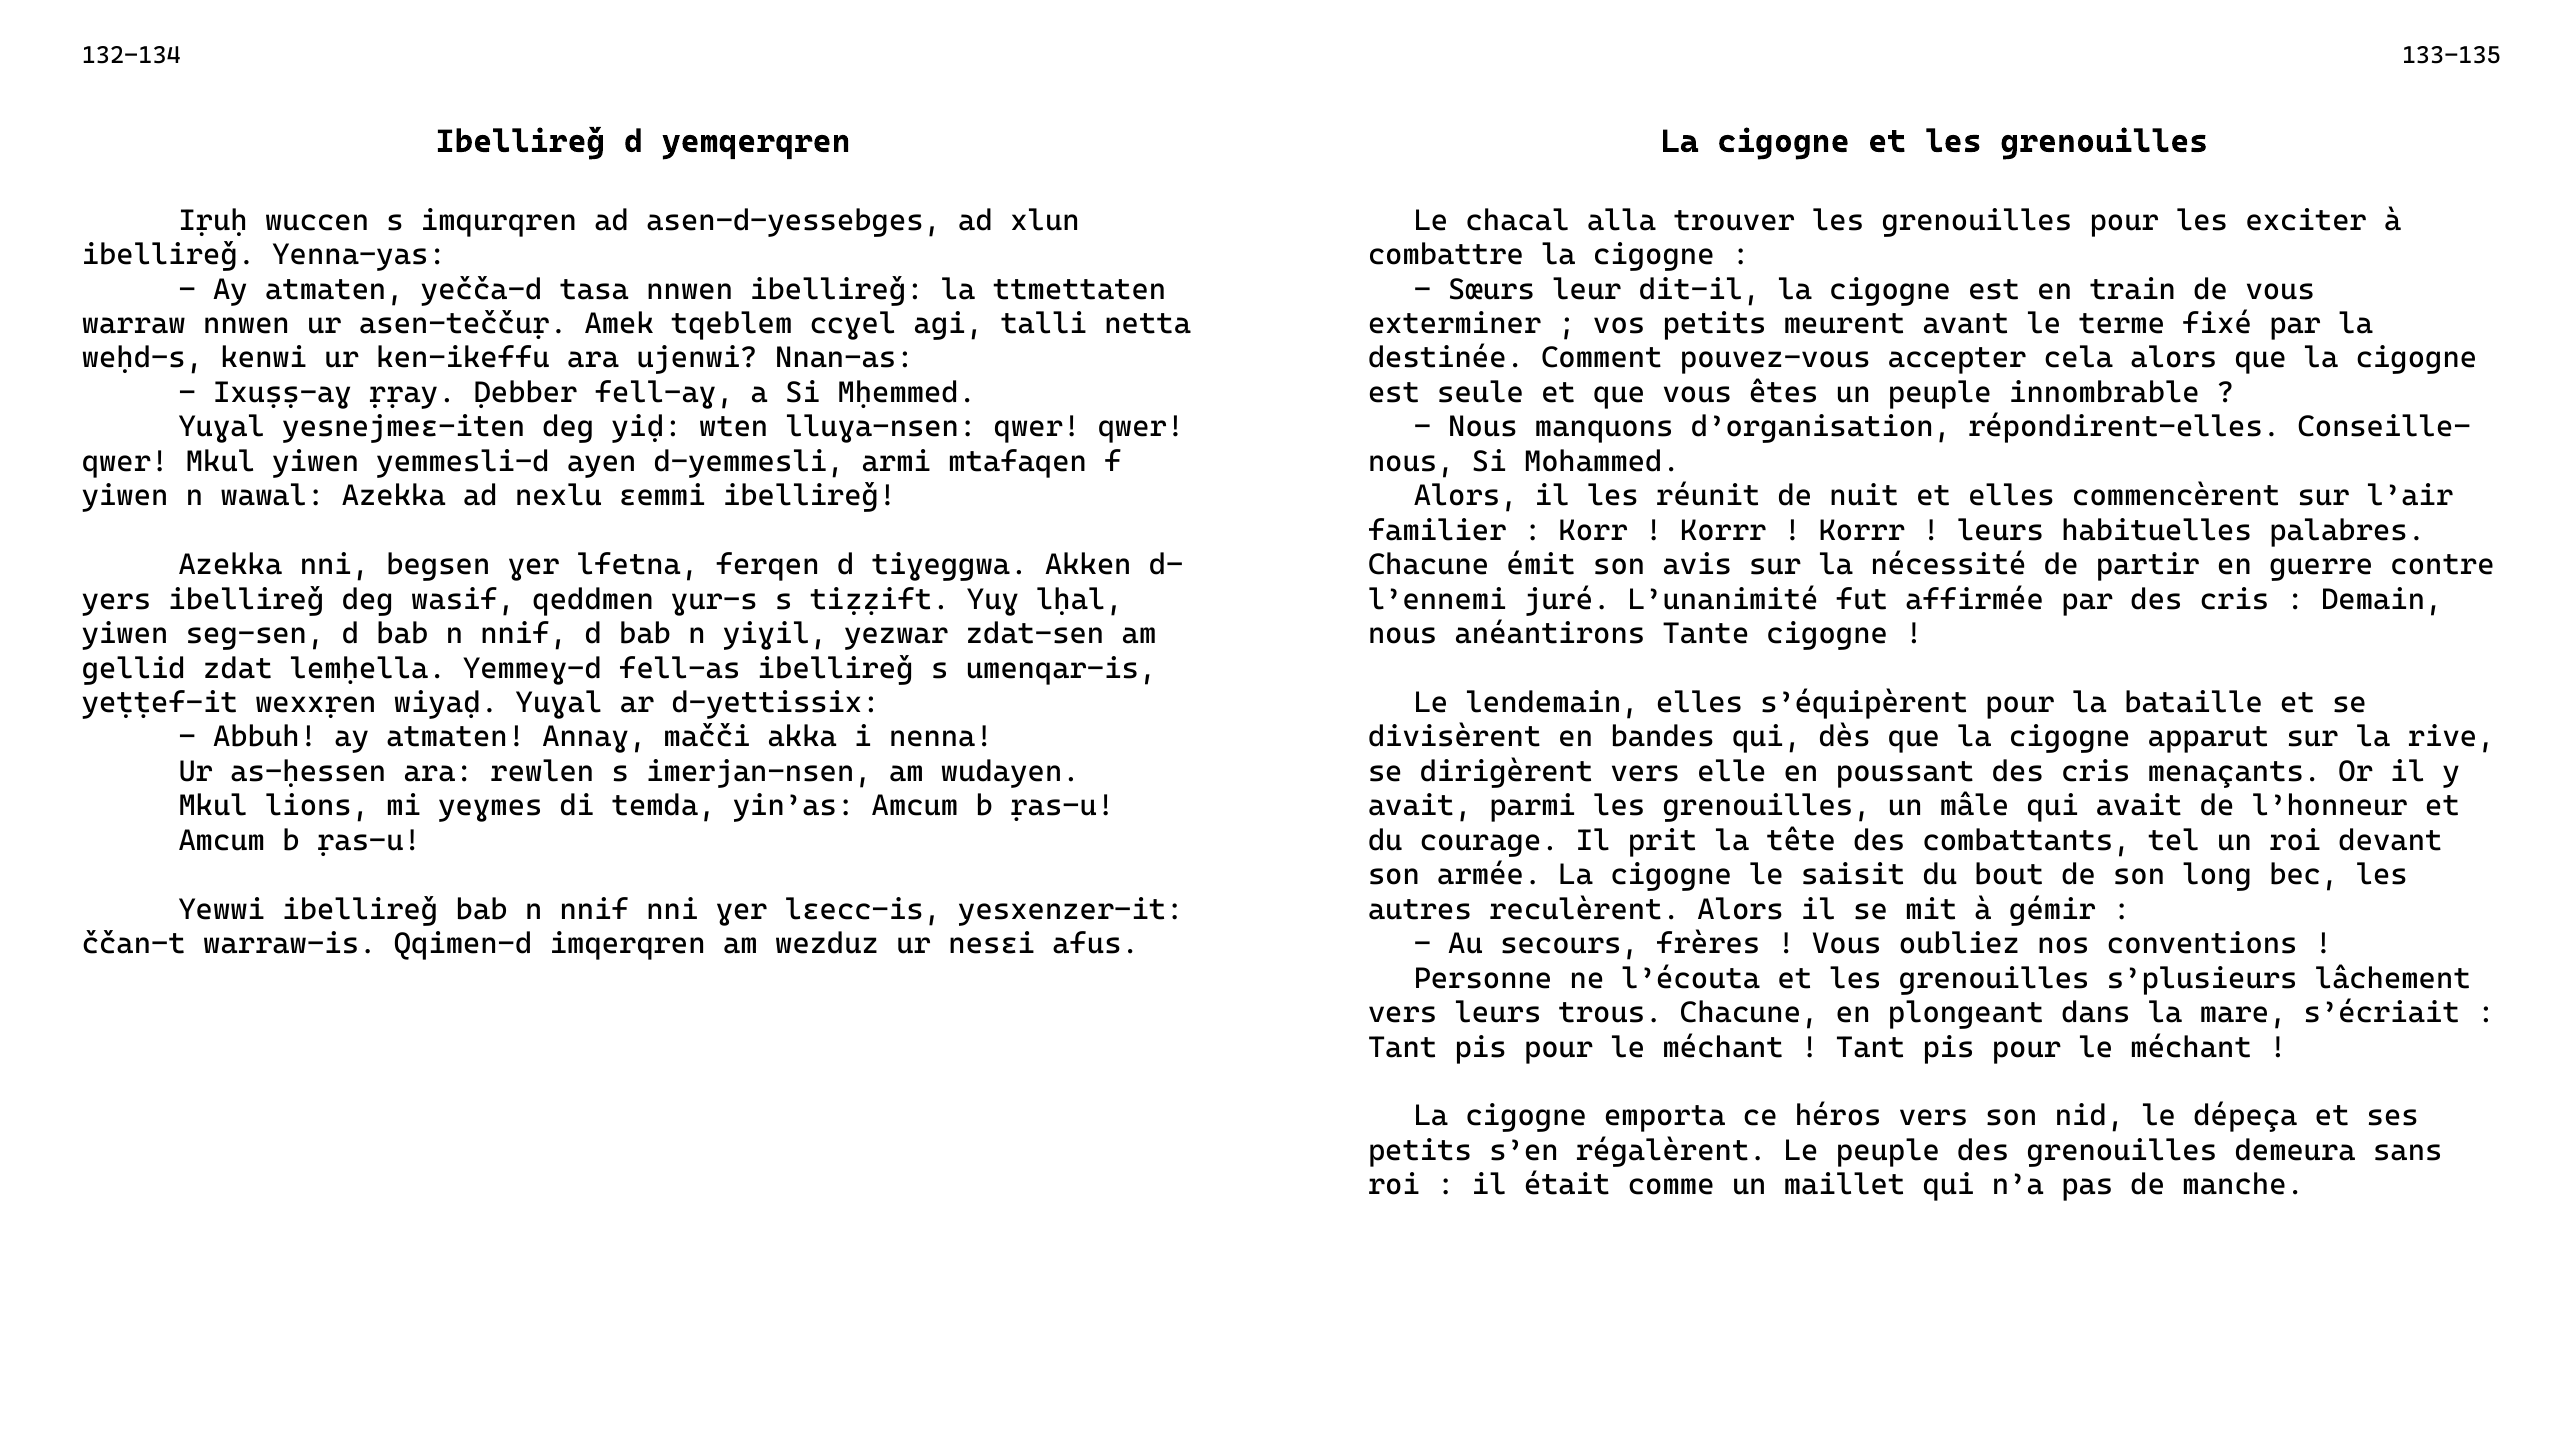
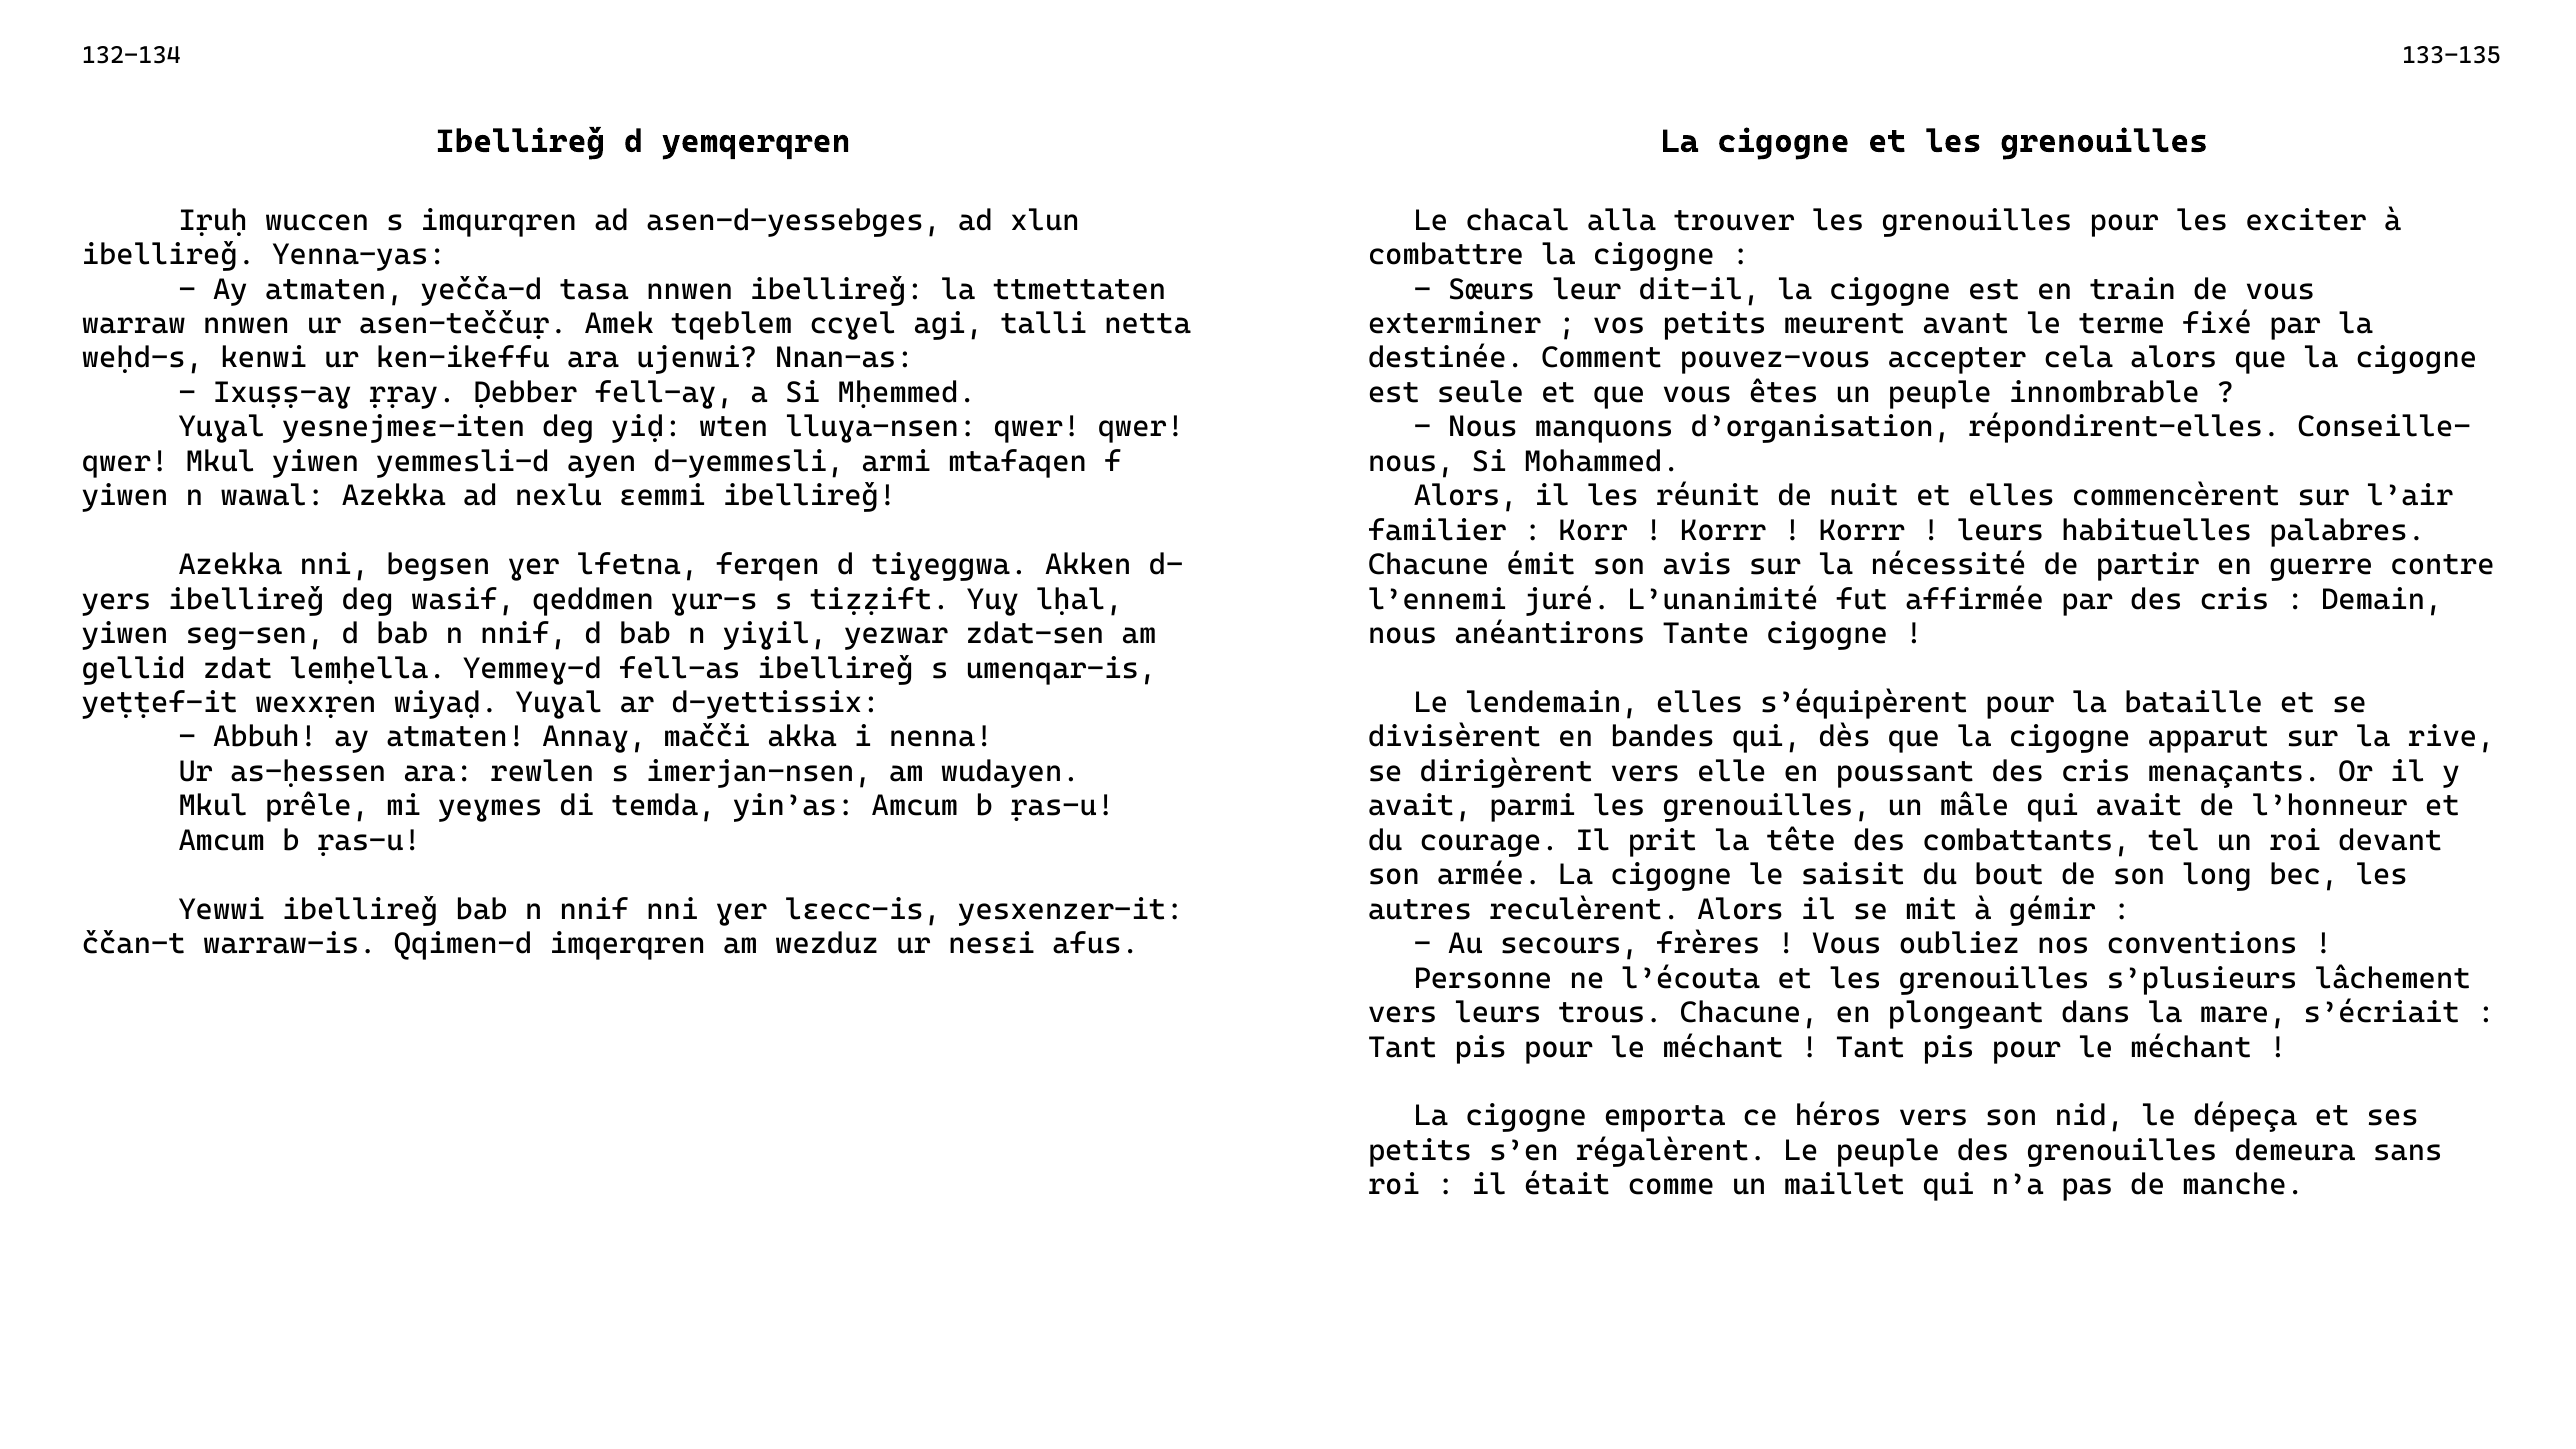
lions: lions -> prêle (317, 806)
